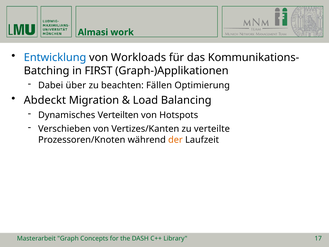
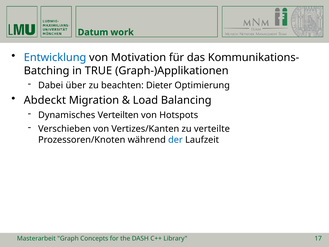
Almasi: Almasi -> Datum (93, 32)
Workloads: Workloads -> Motivation (139, 57)
FIRST: FIRST -> TRUE (98, 71)
Fällen: Fällen -> Dieter (159, 85)
der colour: orange -> blue (175, 140)
